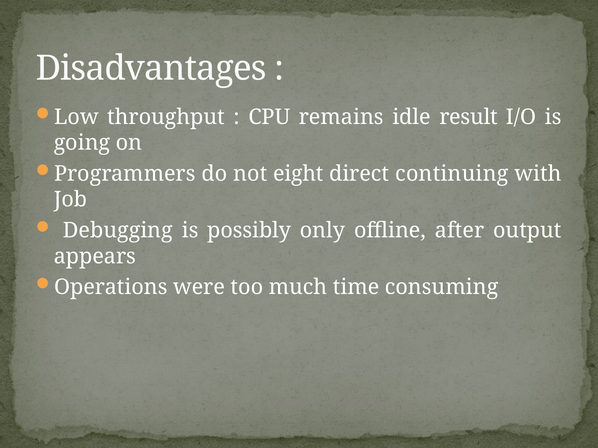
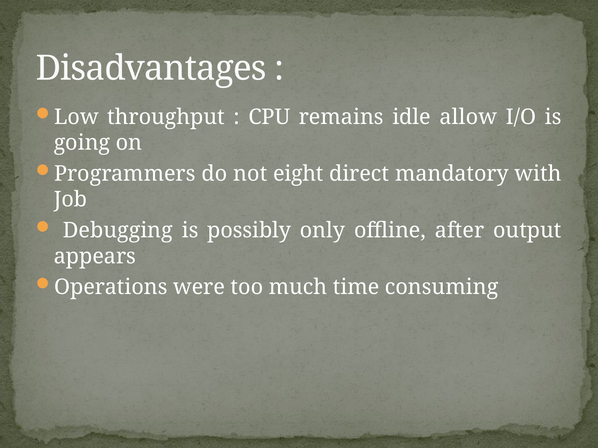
result: result -> allow (468, 117)
continuing: continuing -> mandatory (452, 174)
